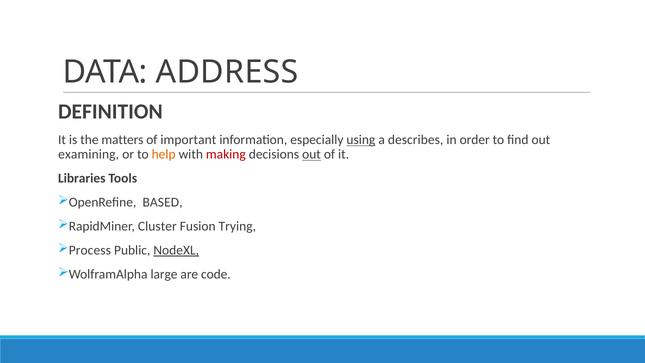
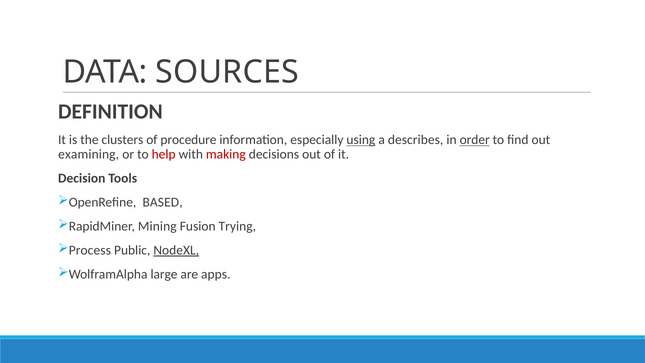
ADDRESS: ADDRESS -> SOURCES (227, 72)
matters: matters -> clusters (122, 140)
important: important -> procedure (188, 140)
order underline: none -> present (475, 140)
help colour: orange -> red (164, 154)
out underline: present -> none (311, 154)
Libraries: Libraries -> Decision (82, 178)
Cluster: Cluster -> Mining (157, 226)
code: code -> apps (216, 274)
